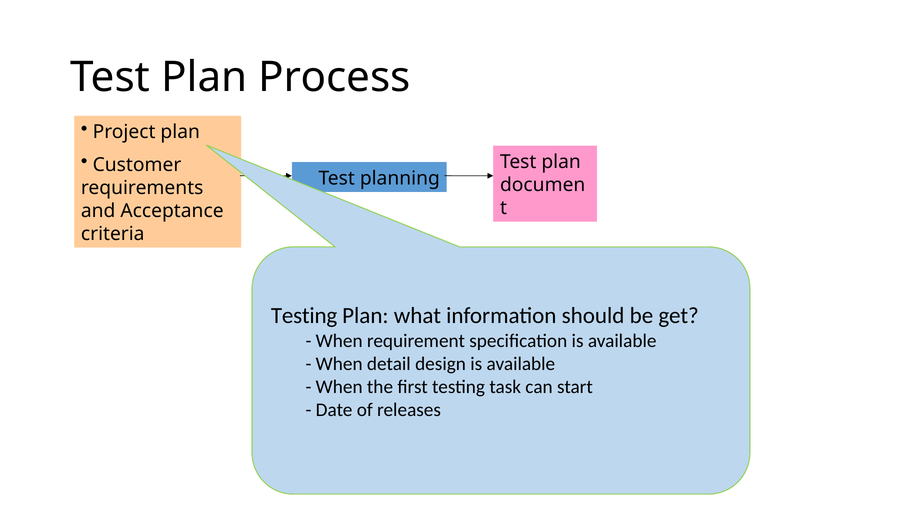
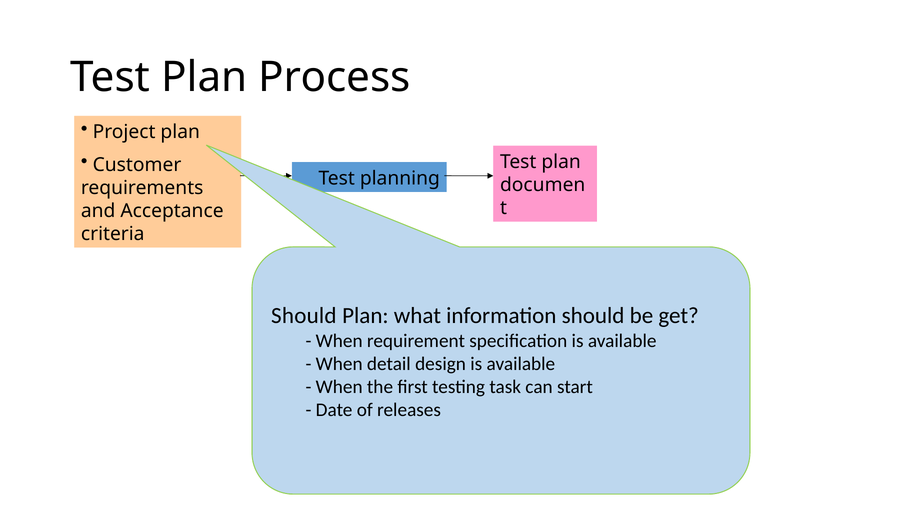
Testing: Testing -> Should (304, 315)
